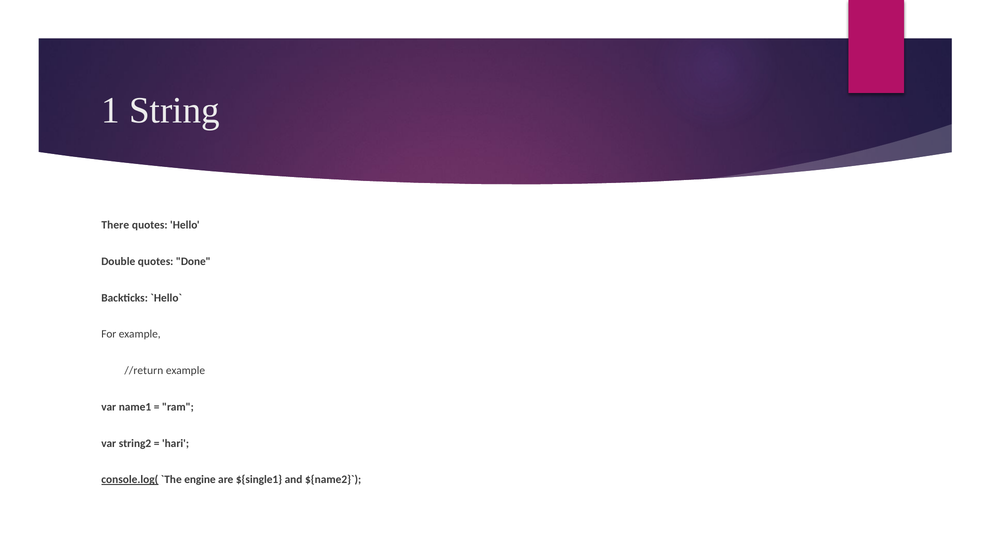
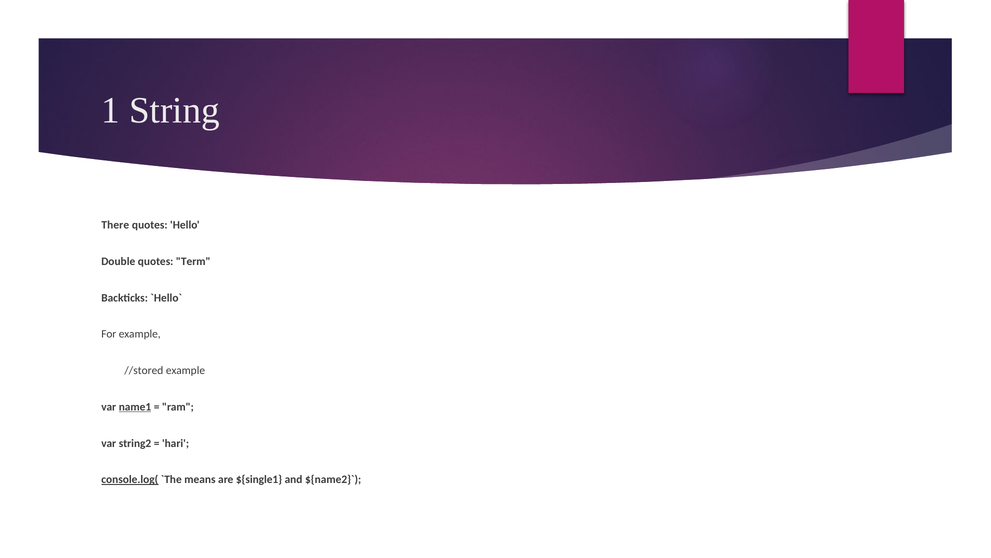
Done: Done -> Term (193, 261)
//return: //return -> //stored (144, 370)
name1 underline: none -> present (135, 407)
engine: engine -> means (200, 479)
